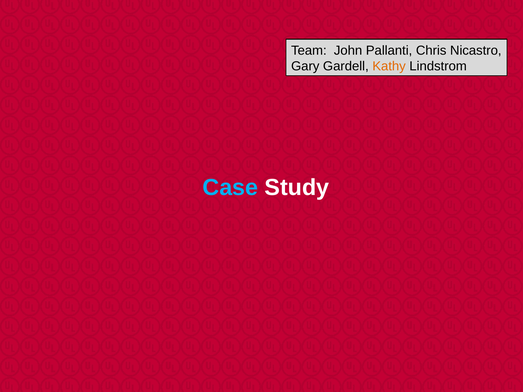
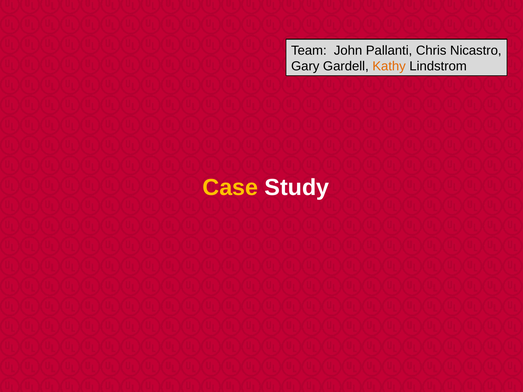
Case colour: light blue -> yellow (230, 188)
